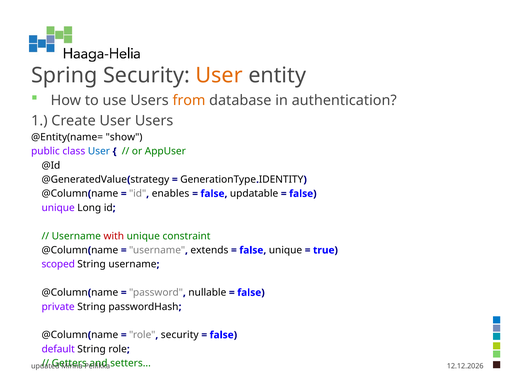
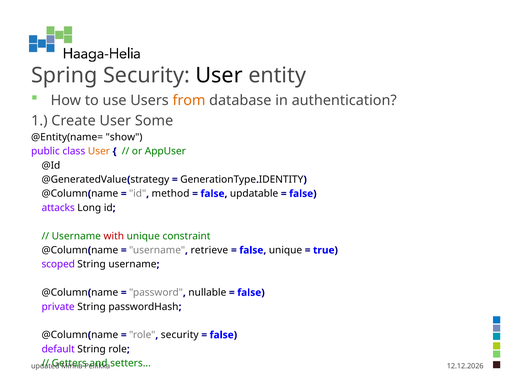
User colour: orange -> black (219, 76)
Users: Users -> Some (154, 121)
User colour: blue -> orange (99, 151)
enables: enables -> method (171, 194)
unique: unique -> attacks (58, 208)
extends: extends -> retrieve (209, 250)
